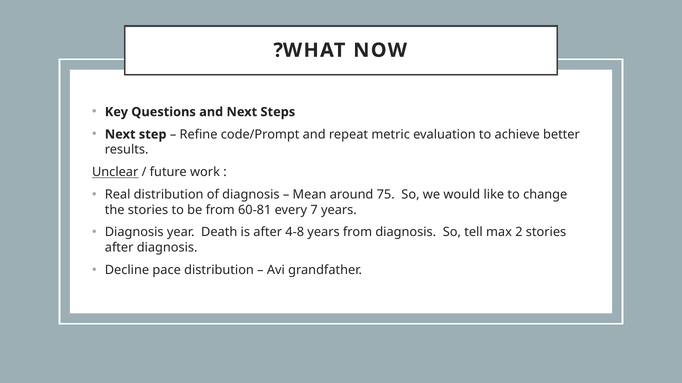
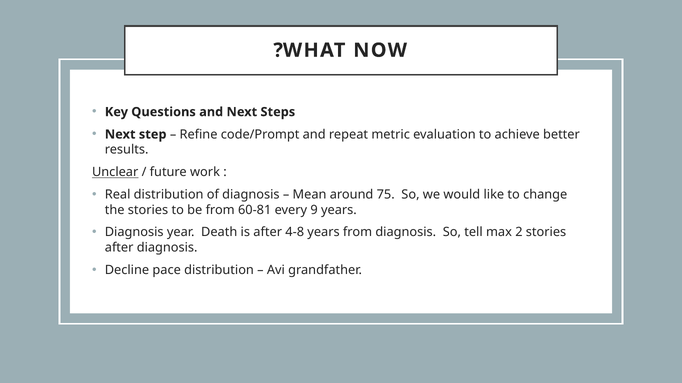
7: 7 -> 9 (314, 210)
